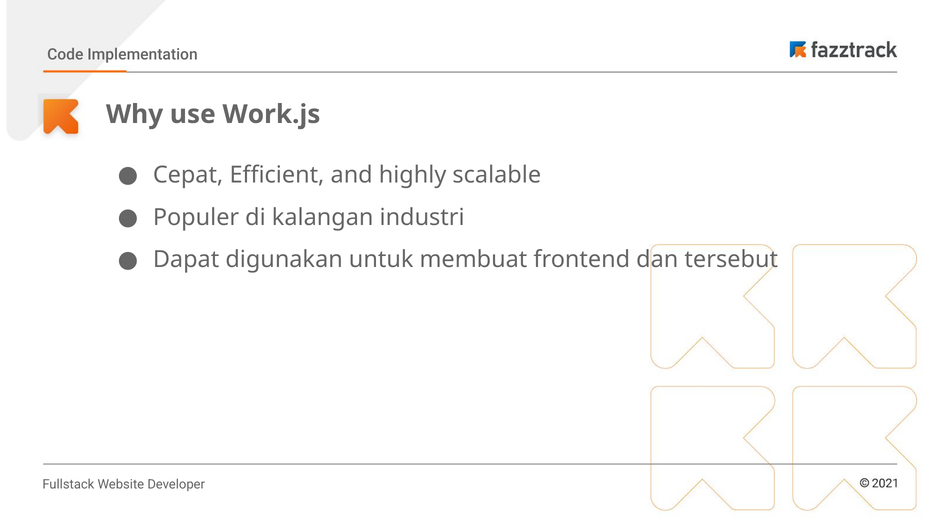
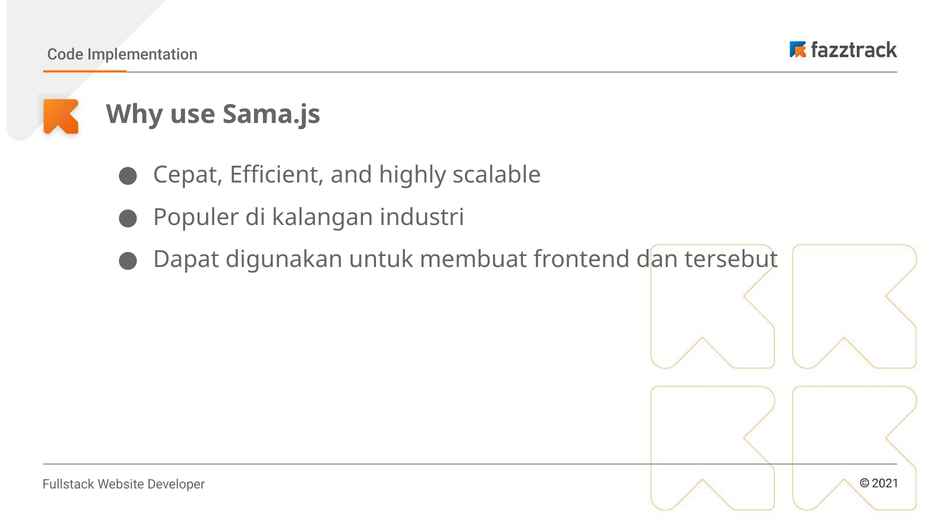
Work.js: Work.js -> Sama.js (272, 114)
